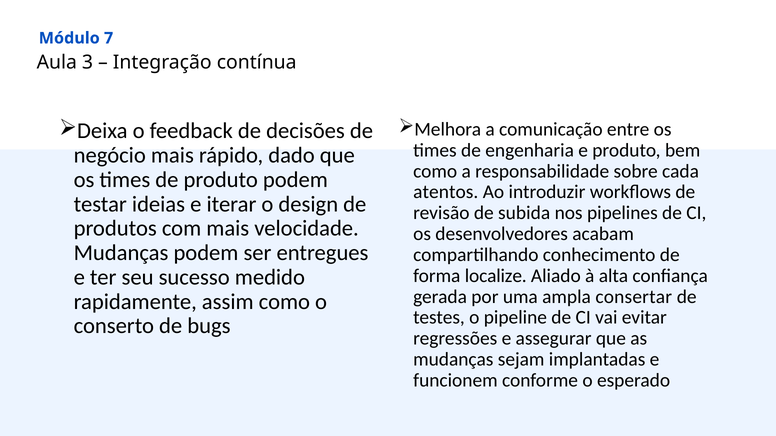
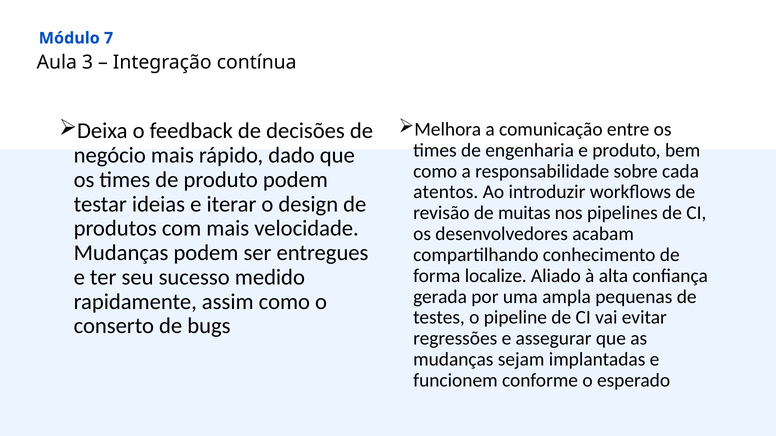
subida: subida -> muitas (524, 213)
consertar: consertar -> pequenas (634, 297)
